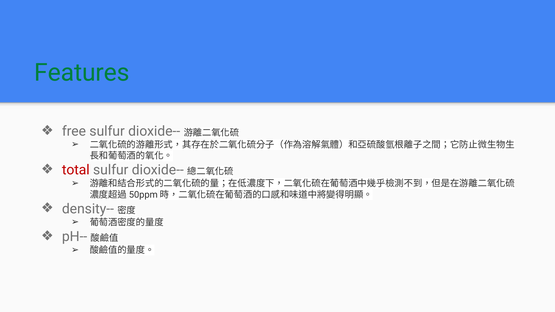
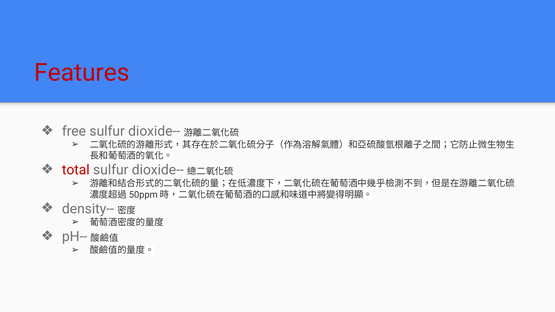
Features colour: green -> red (82, 73)
